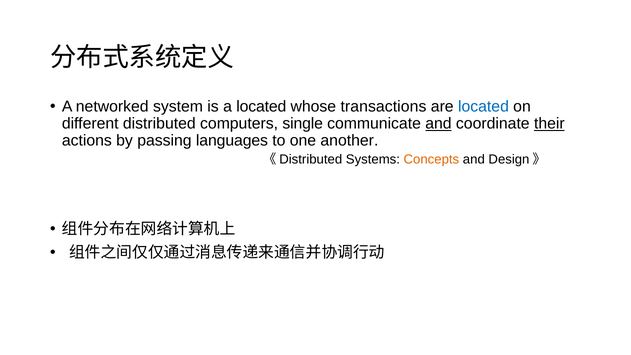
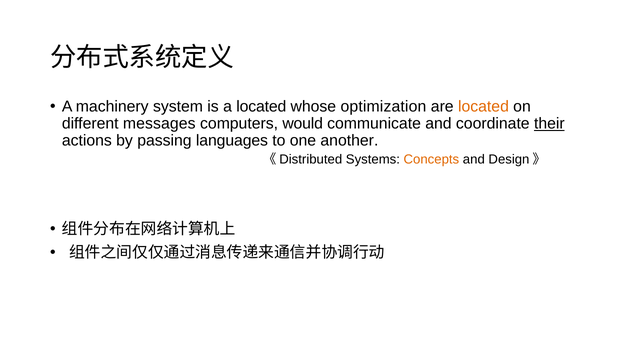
networked: networked -> machinery (112, 107)
transactions: transactions -> optimization (383, 107)
located colour: blue -> orange (483, 107)
distributed: distributed -> messages (159, 124)
single: single -> would (303, 124)
and underline: present -> none (438, 124)
